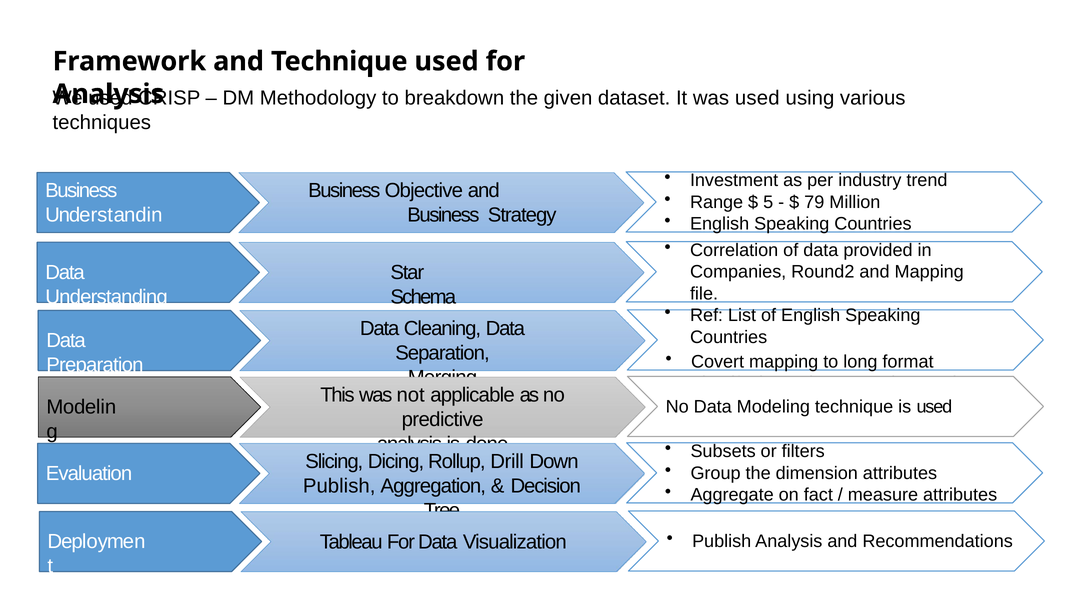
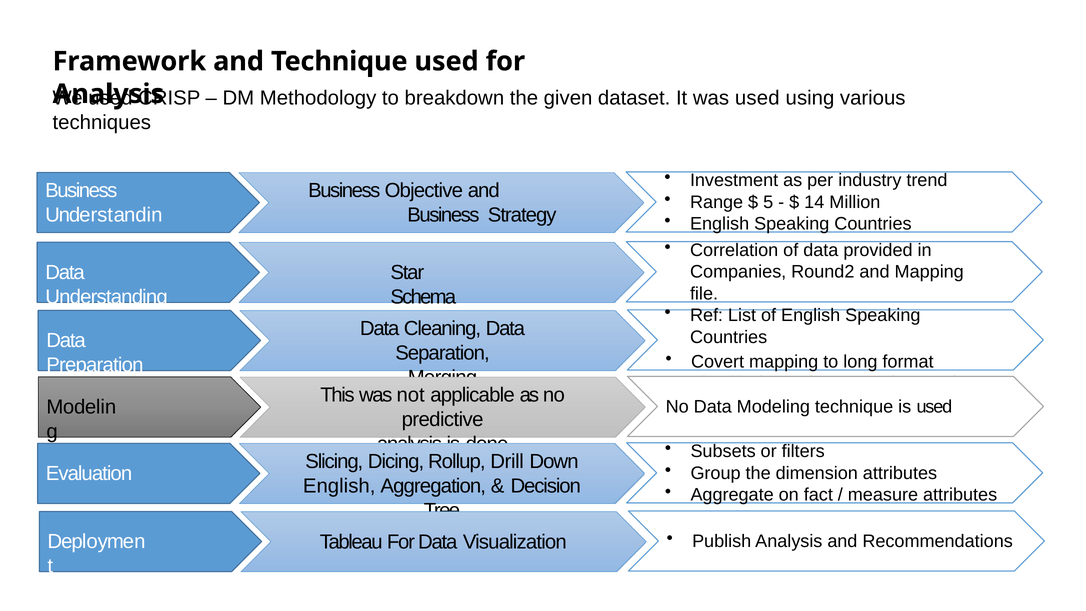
79: 79 -> 14 (814, 202)
Publish: Publish -> English (339, 486)
